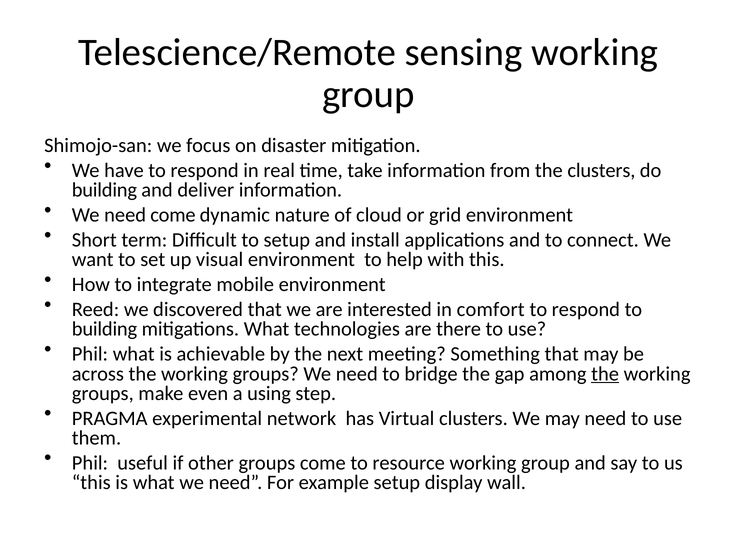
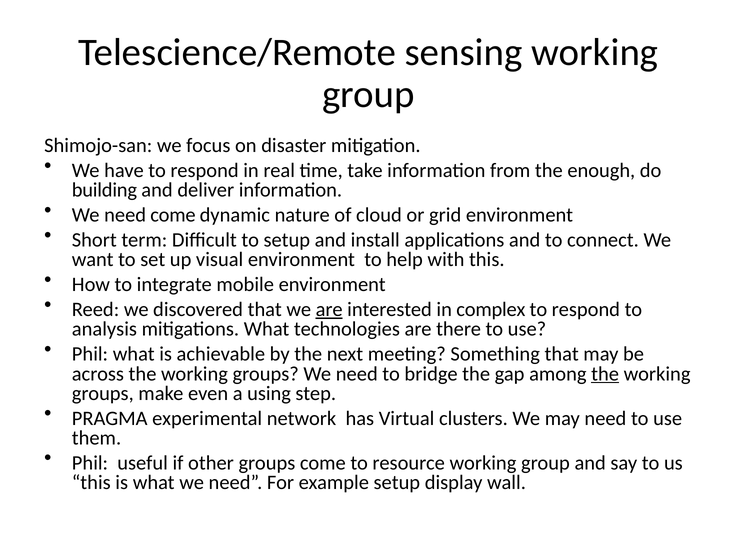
the clusters: clusters -> enough (601, 170)
are underline: none -> present (329, 309)
comfort: comfort -> complex (491, 309)
building: building -> analysis (104, 329)
